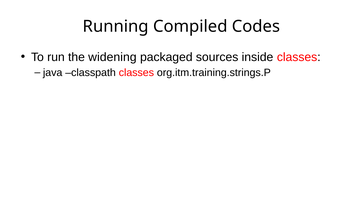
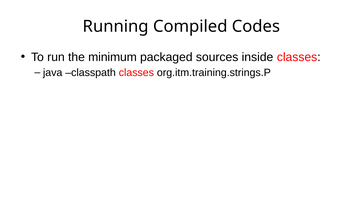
widening: widening -> minimum (113, 57)
